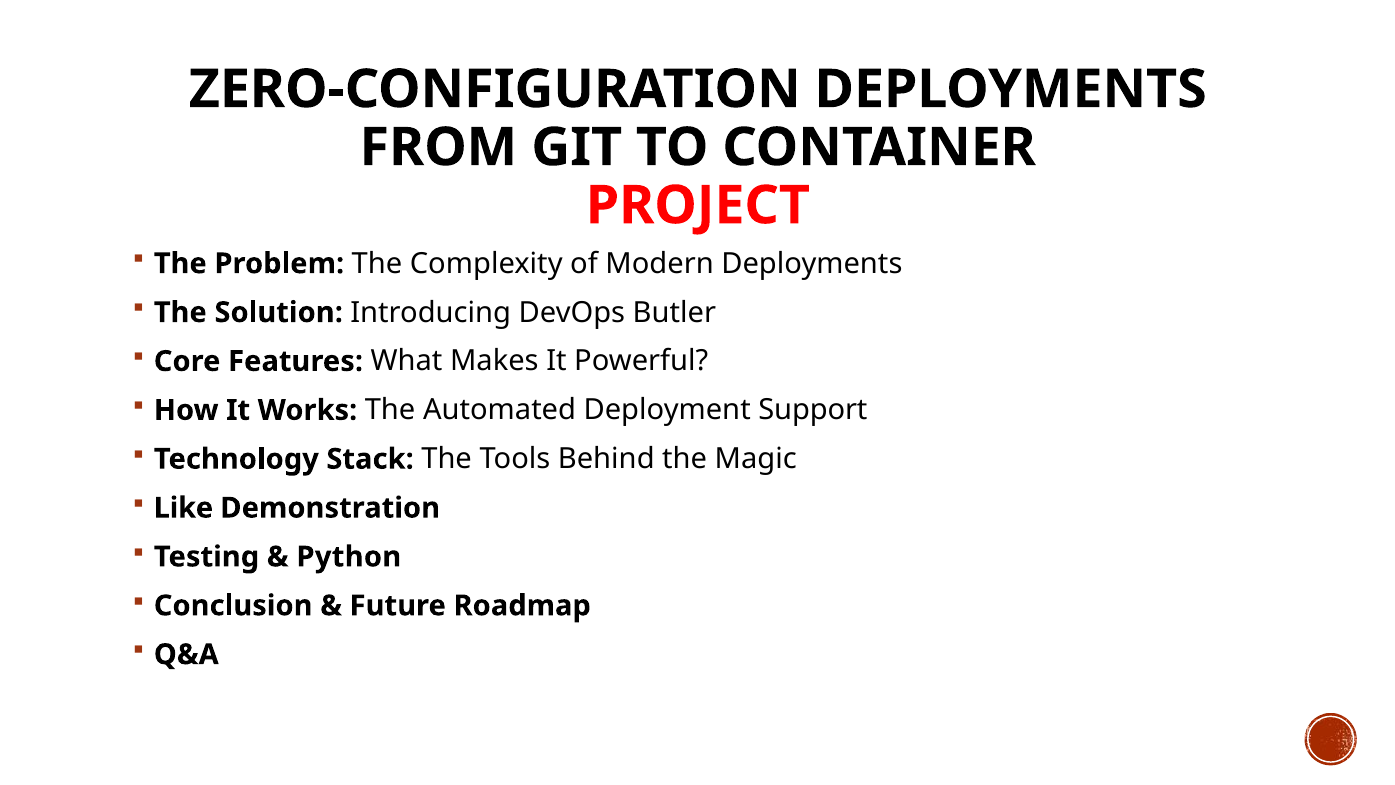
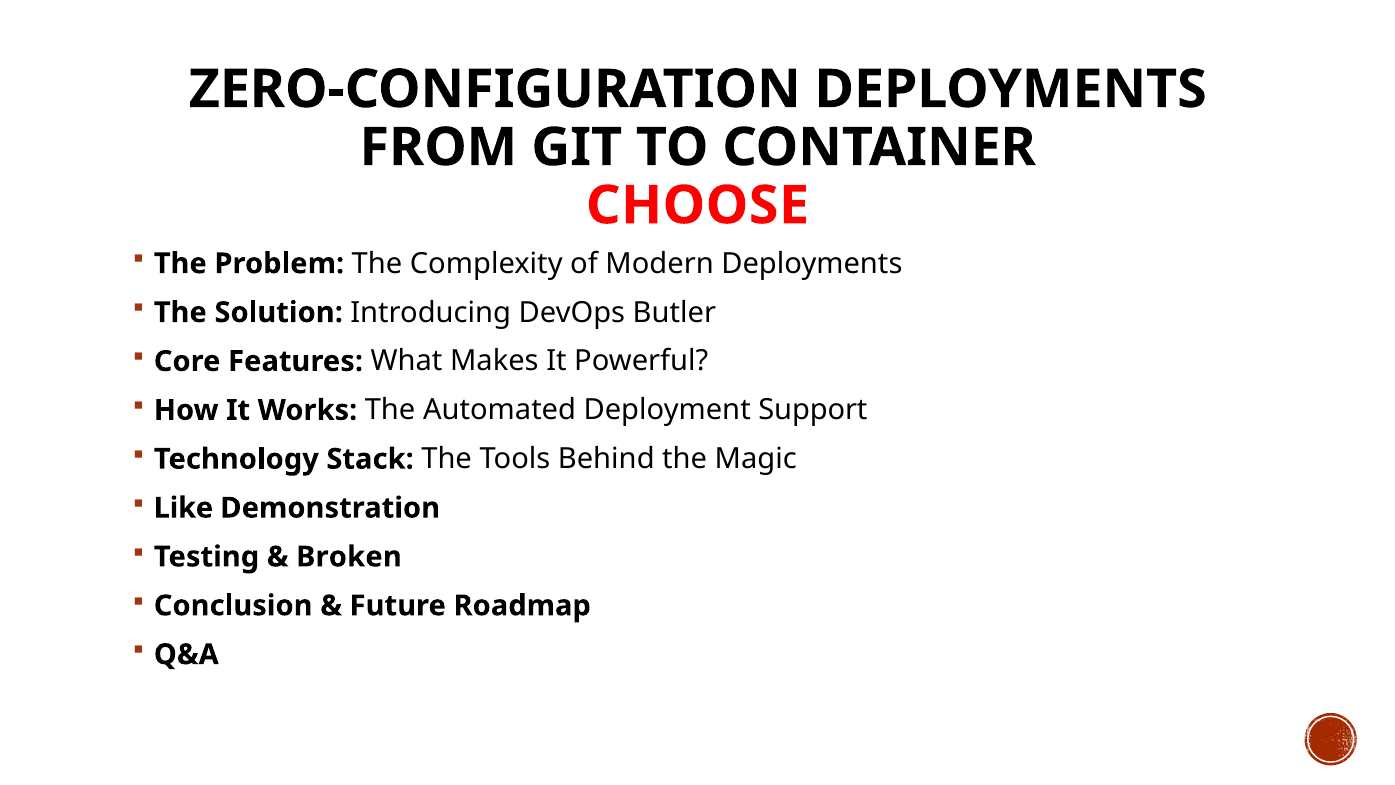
PROJECT: PROJECT -> CHOOSE (698, 205)
Python: Python -> Broken (349, 557)
